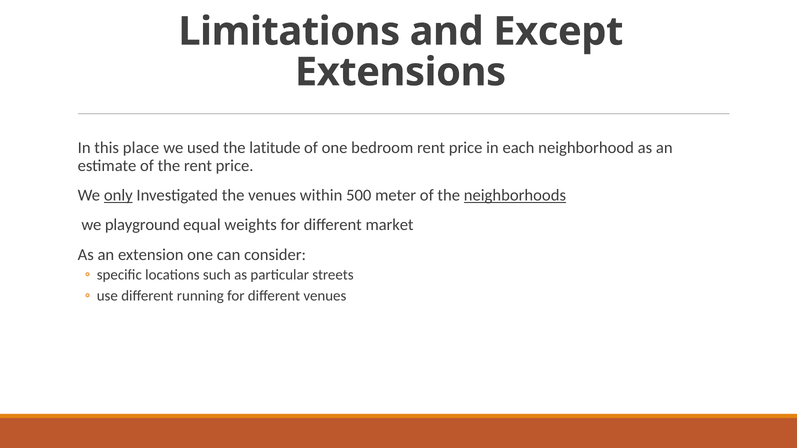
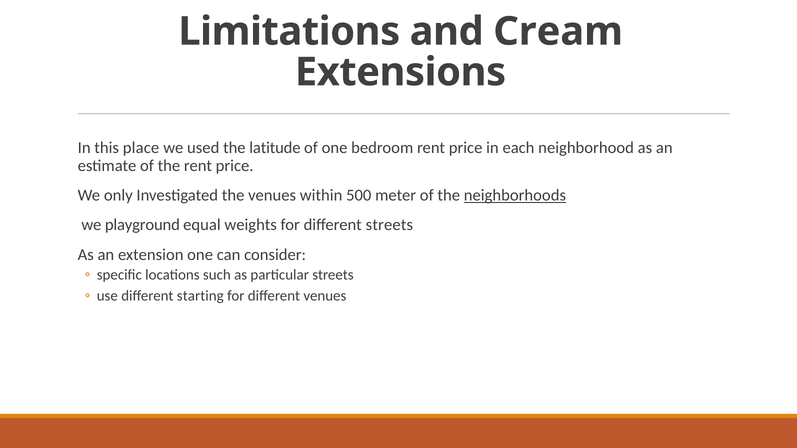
Except: Except -> Cream (558, 32)
only underline: present -> none (118, 196)
different market: market -> streets (389, 225)
running: running -> starting (200, 296)
